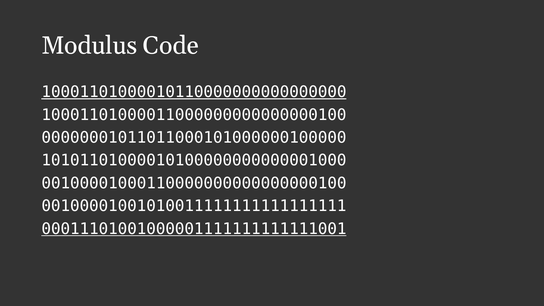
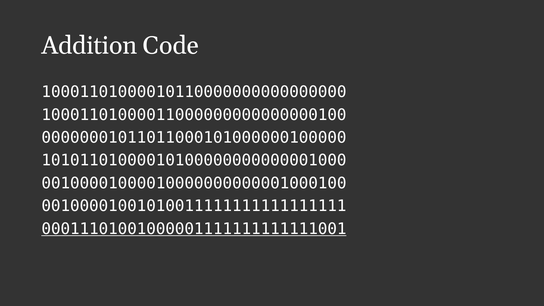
Modulus: Modulus -> Addition (89, 46)
10001101000010110000000000000000 underline: present -> none (194, 92)
00100001000110000000000000000100: 00100001000110000000000000000100 -> 00100001000010000000000001000100 (194, 183)
